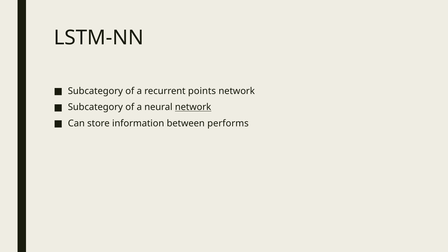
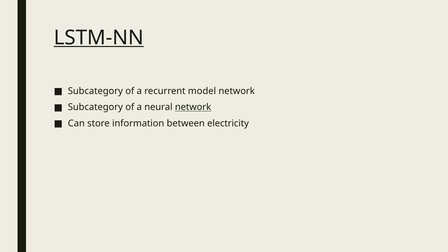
LSTM-NN underline: none -> present (99, 38)
points: points -> model (202, 91)
performs: performs -> electricity (228, 123)
